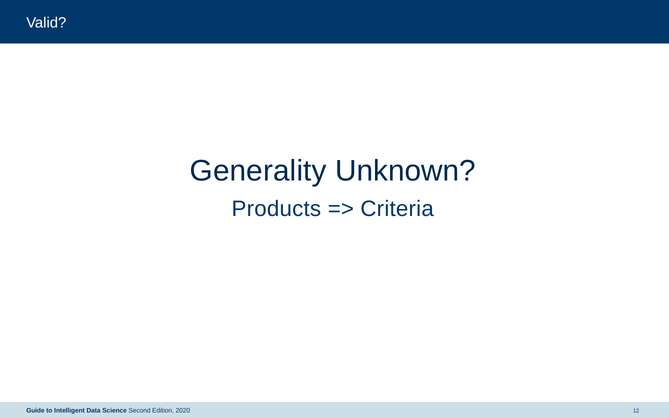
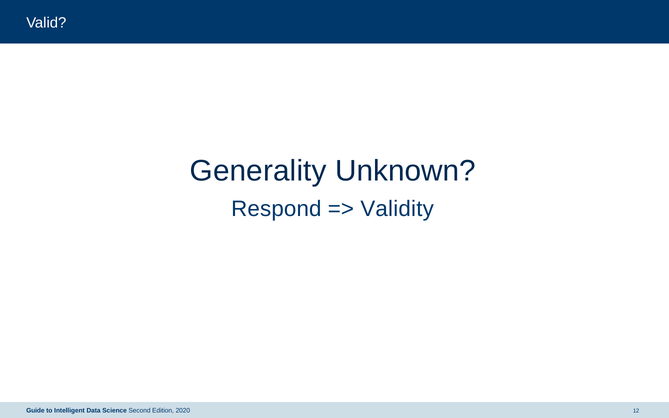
Products: Products -> Respond (276, 209)
Criteria: Criteria -> Validity (397, 209)
